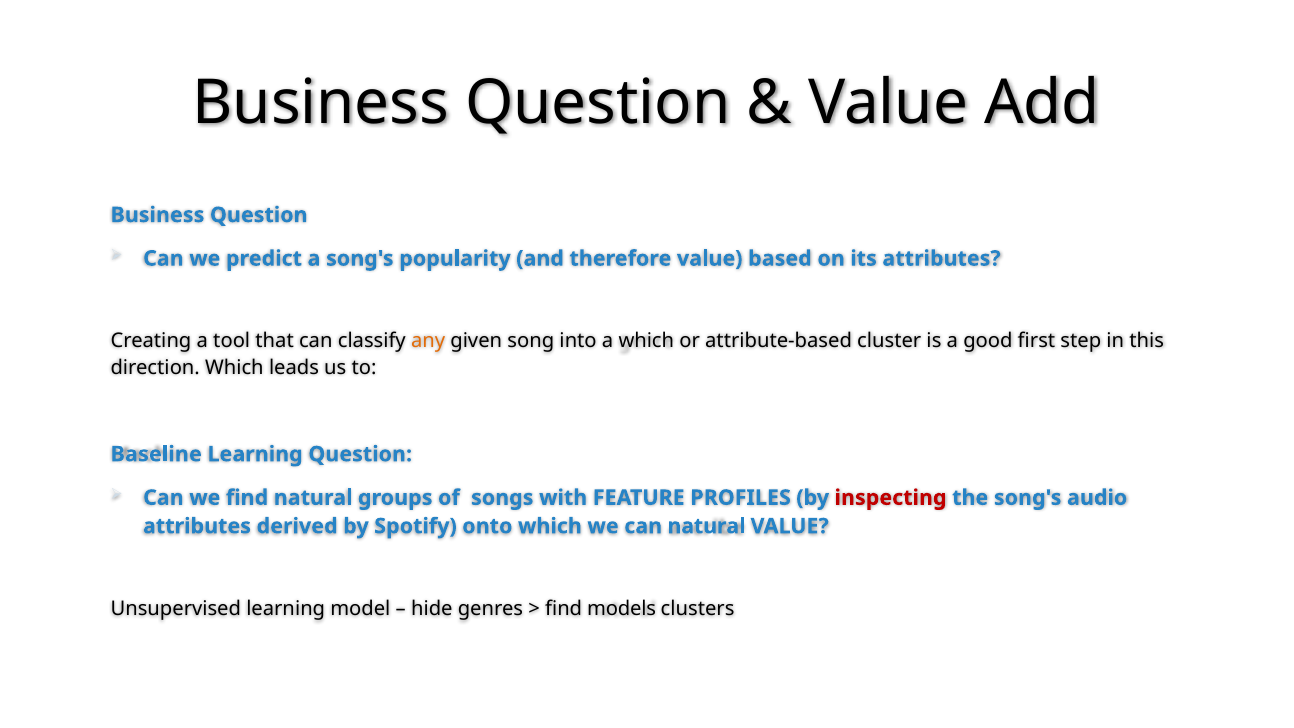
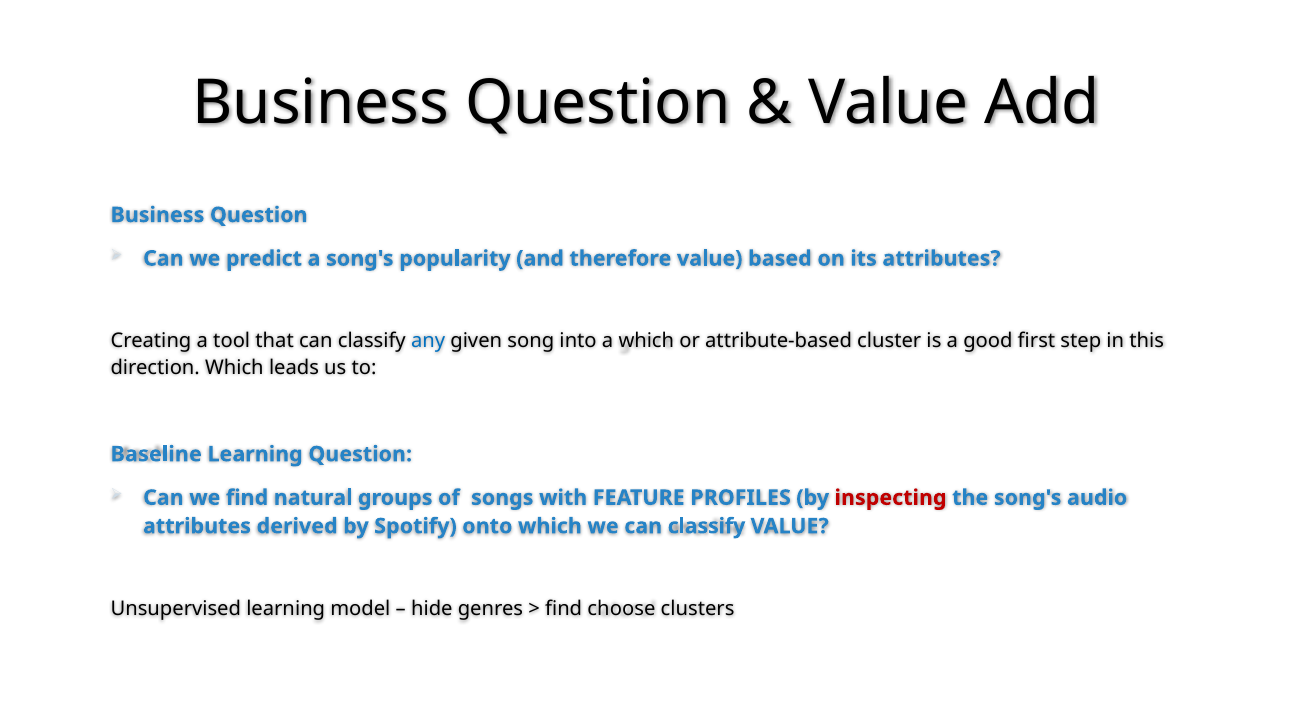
any colour: orange -> blue (428, 341)
we can natural: natural -> classify (706, 526)
models: models -> choose (621, 609)
